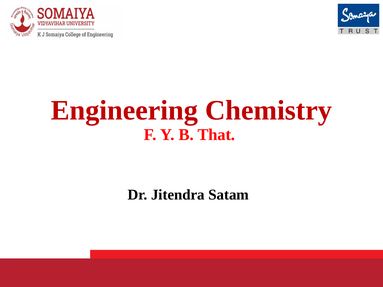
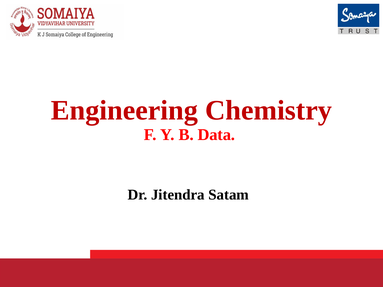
That: That -> Data (216, 135)
